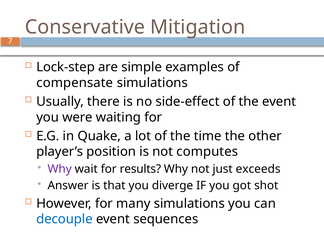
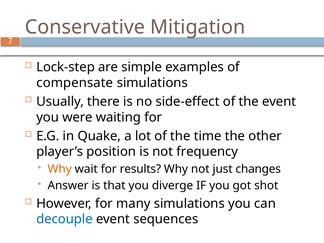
computes: computes -> frequency (207, 152)
Why colour: purple -> orange (60, 169)
exceeds: exceeds -> changes (258, 169)
